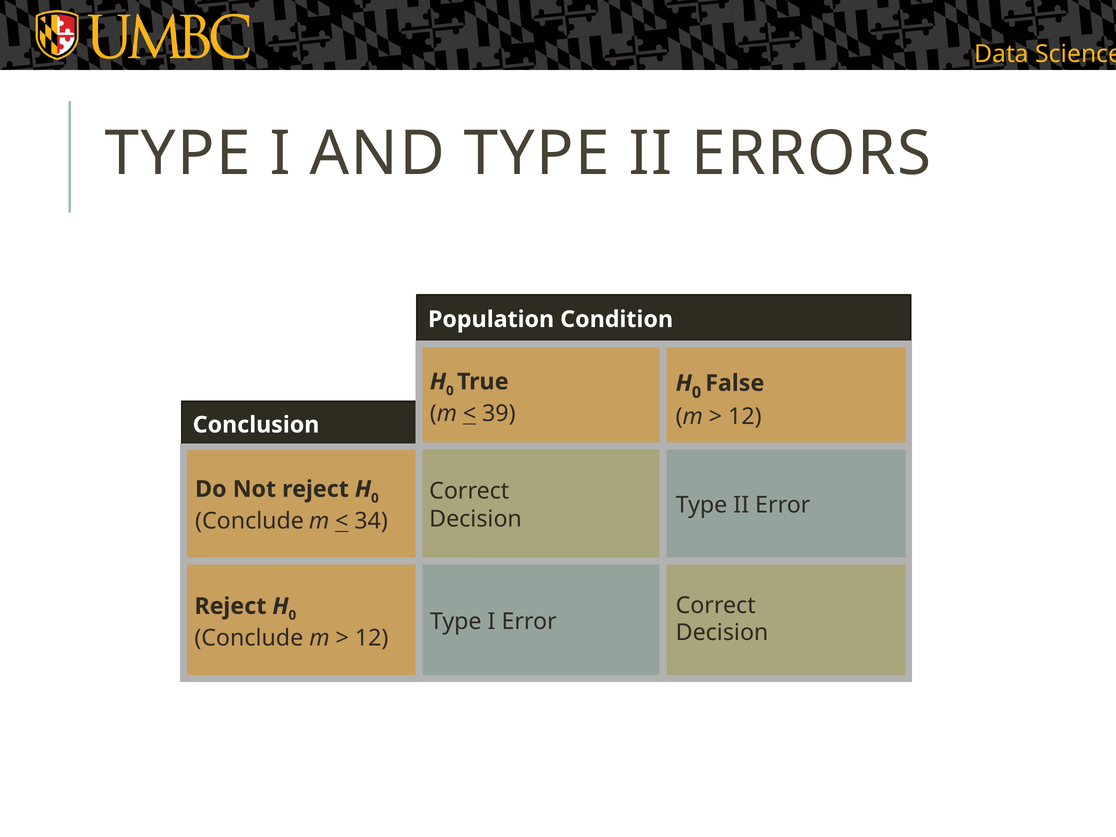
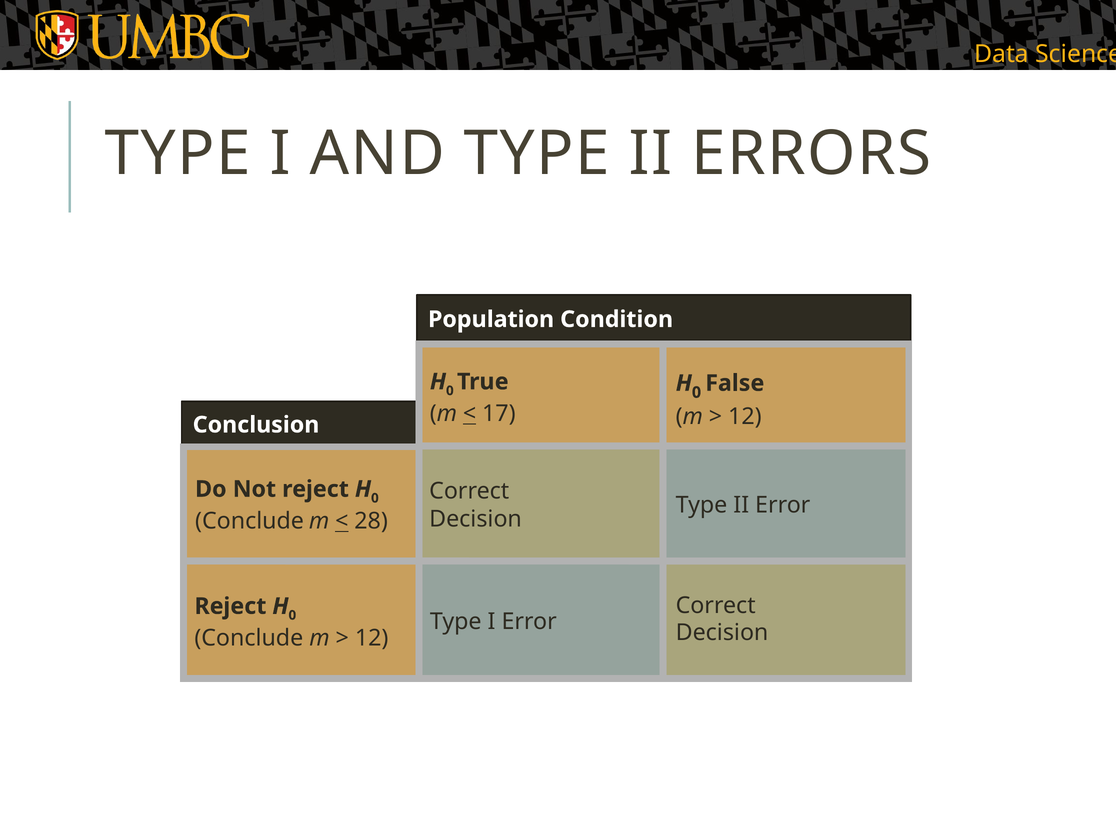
39: 39 -> 17 (499, 413)
34: 34 -> 28 (371, 521)
